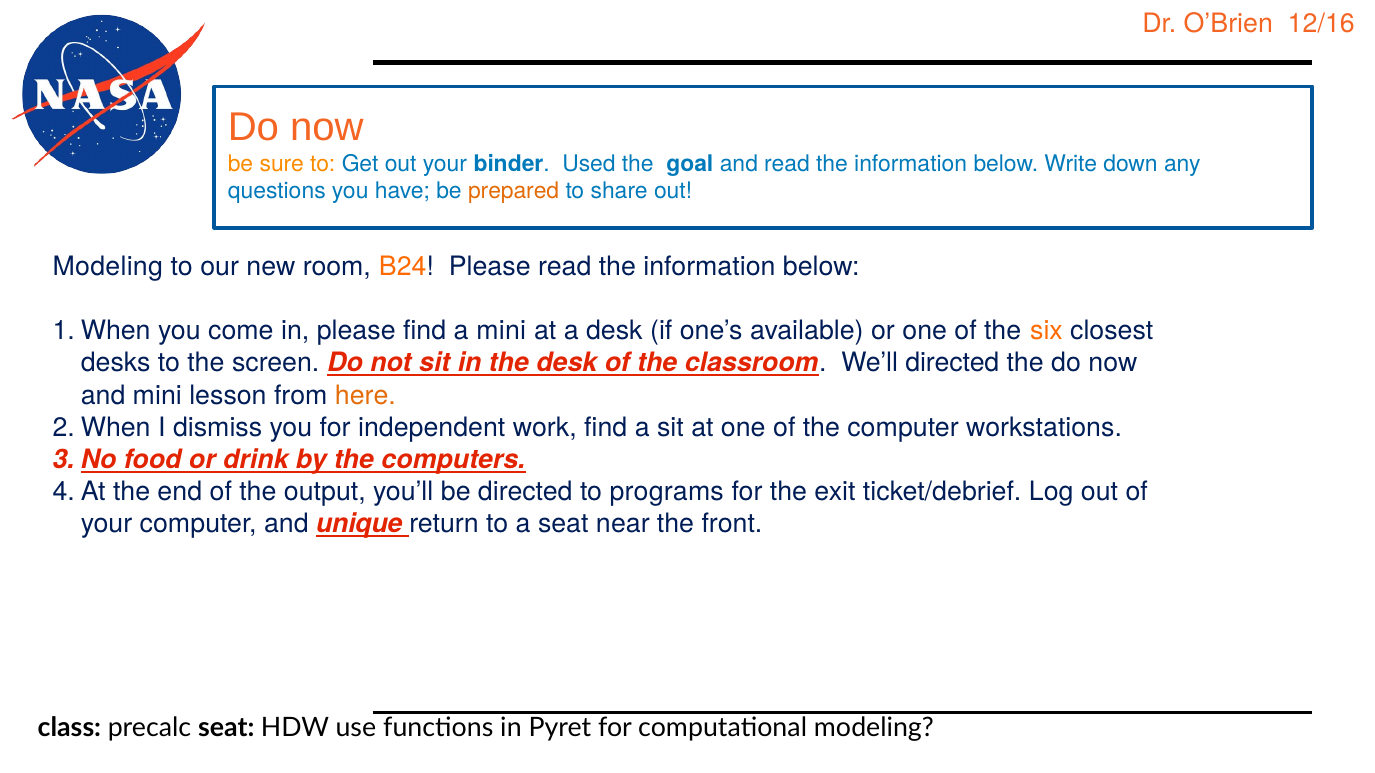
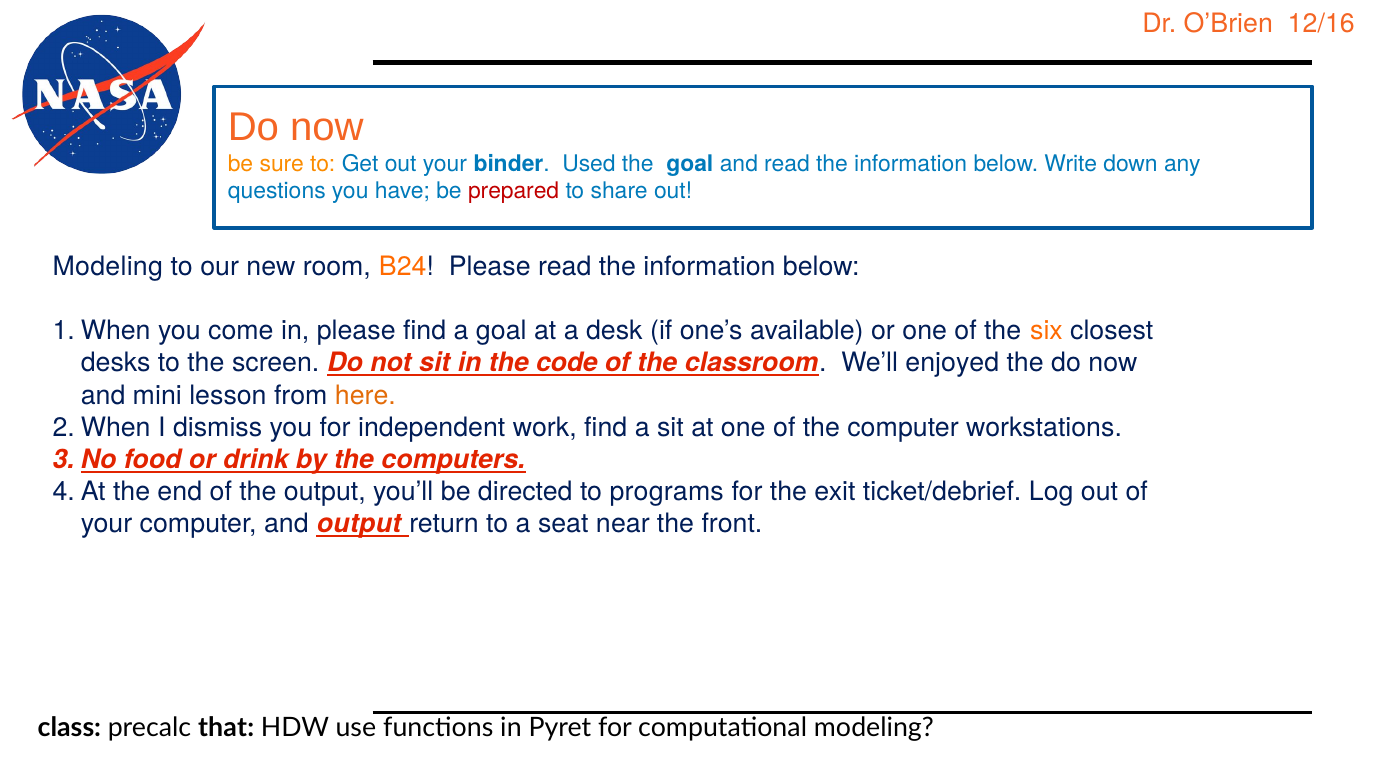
prepared colour: orange -> red (514, 191)
a mini: mini -> goal (501, 331)
the desk: desk -> code (567, 363)
We’ll directed: directed -> enjoyed (952, 363)
and unique: unique -> output (359, 524)
seat: seat -> that (226, 728)
